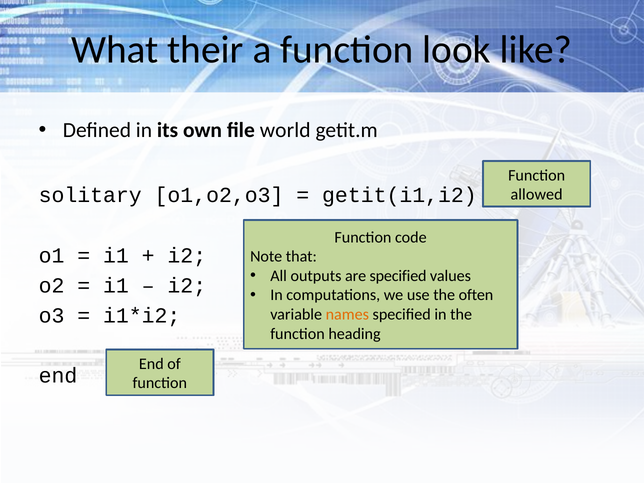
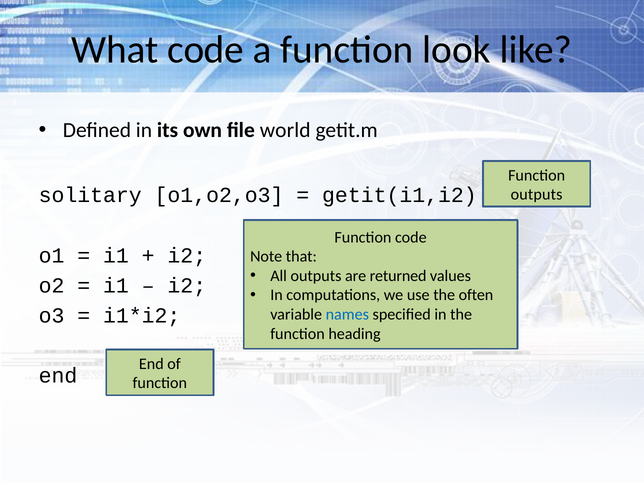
What their: their -> code (206, 50)
allowed: allowed -> outputs (537, 195)
are specified: specified -> returned (398, 276)
names colour: orange -> blue (347, 315)
